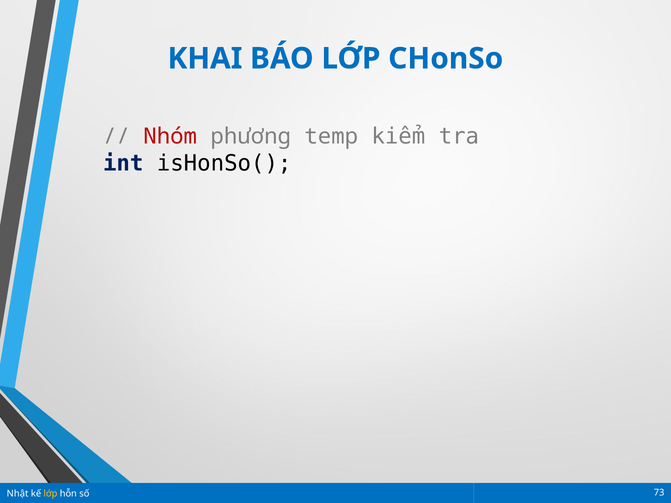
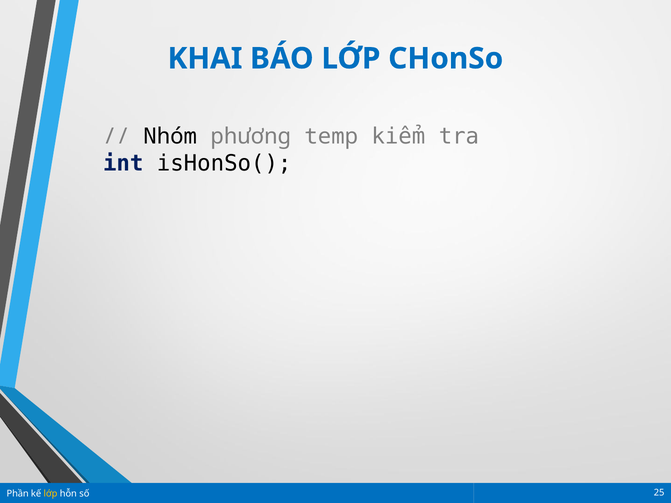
Nhóm colour: red -> black (170, 137)
Nhật: Nhật -> Phần (18, 494)
73: 73 -> 25 (659, 493)
